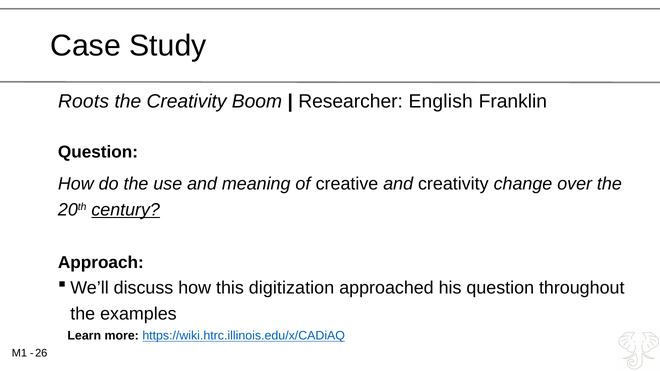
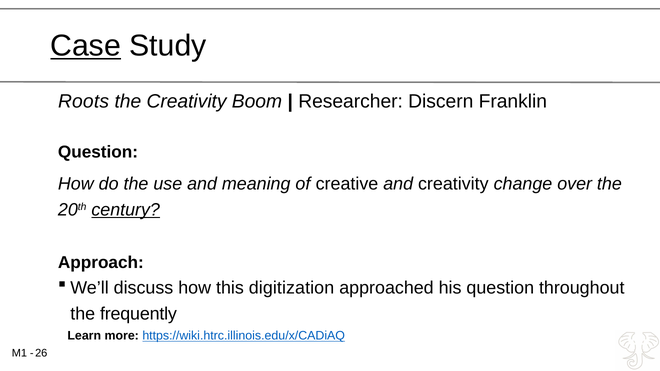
Case underline: none -> present (86, 46)
English: English -> Discern (441, 101)
examples: examples -> frequently (138, 314)
